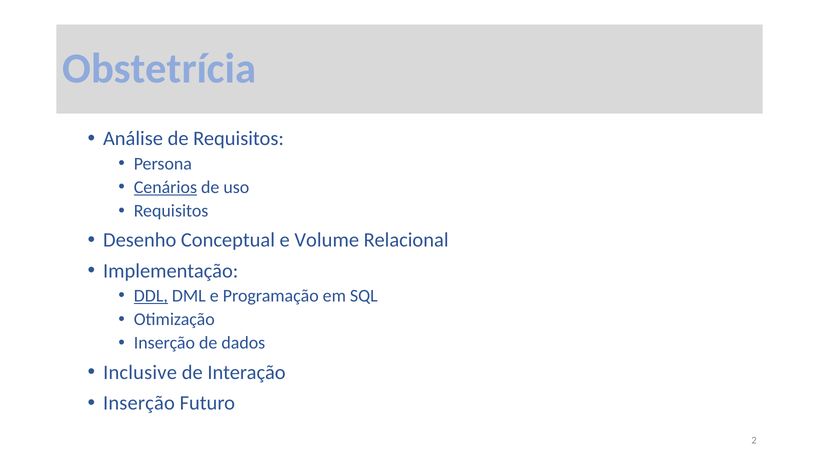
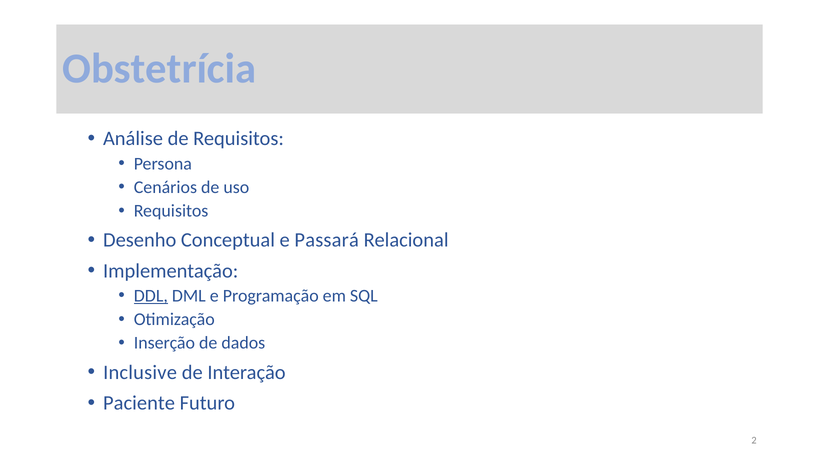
Cenários underline: present -> none (165, 187)
Volume: Volume -> Passará (327, 240)
Inserção: Inserção -> Paciente (139, 403)
